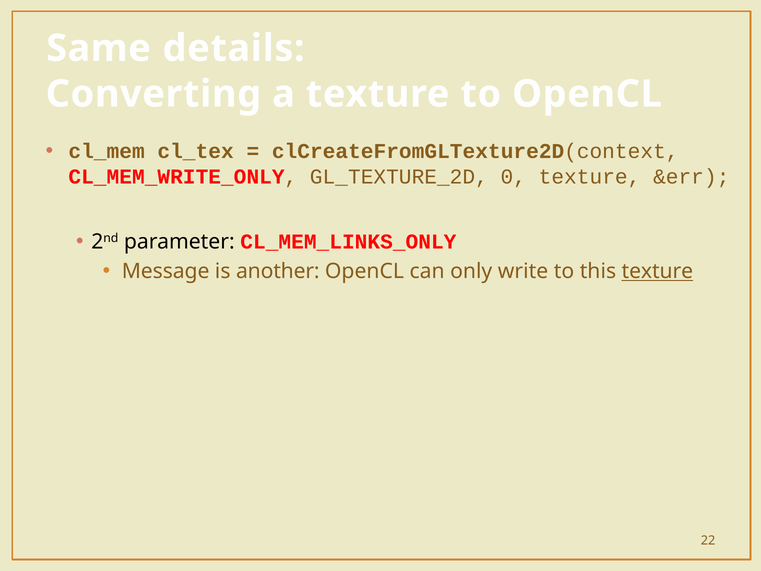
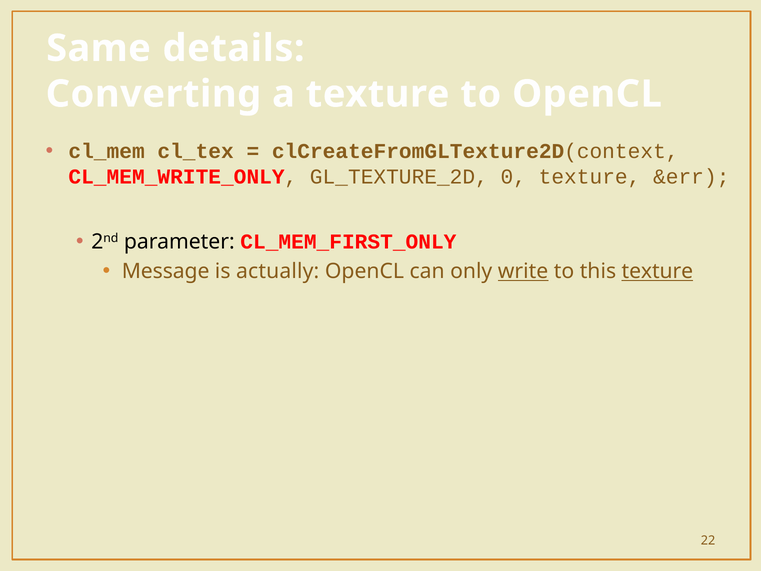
CL_MEM_LINKS_ONLY: CL_MEM_LINKS_ONLY -> CL_MEM_FIRST_ONLY (348, 242)
another: another -> actually (278, 271)
write underline: none -> present (523, 271)
